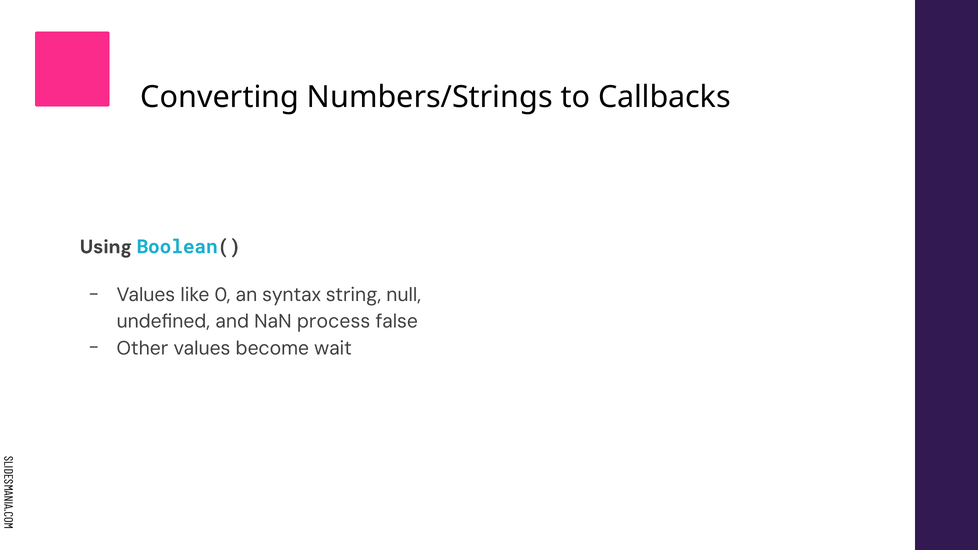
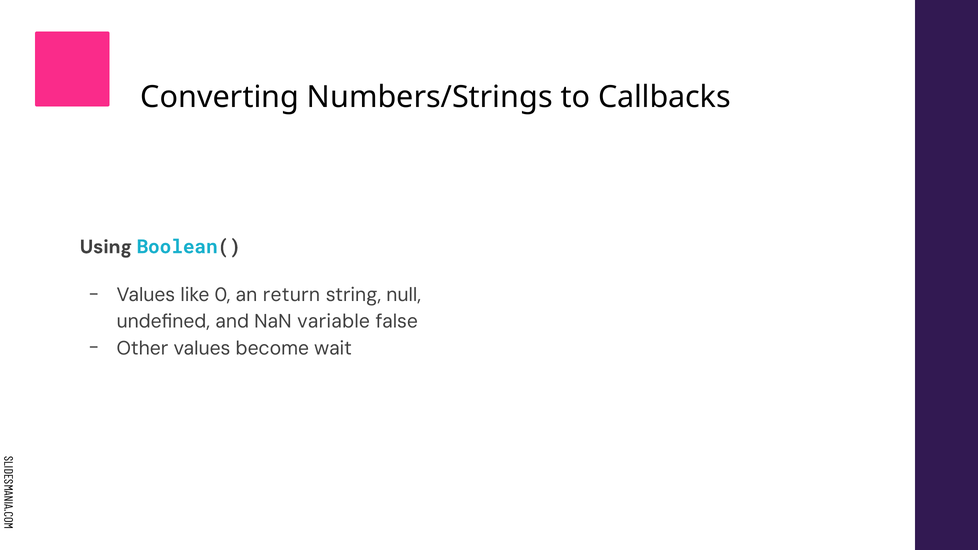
syntax: syntax -> return (291, 295)
process: process -> variable (334, 322)
